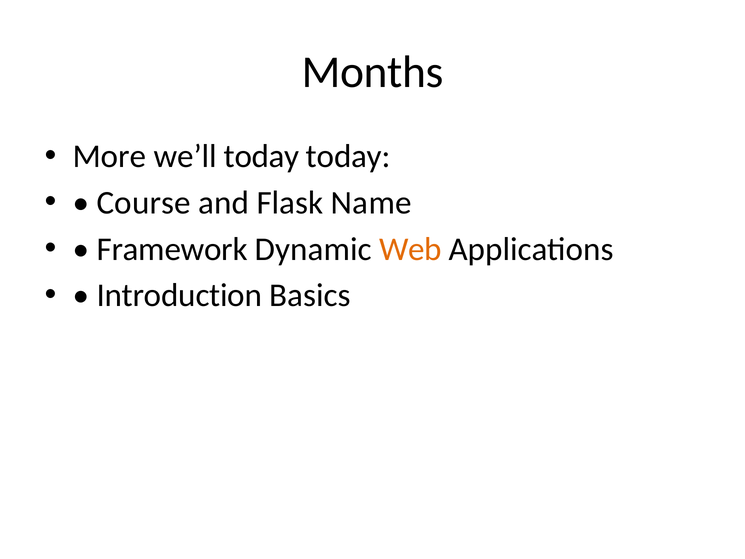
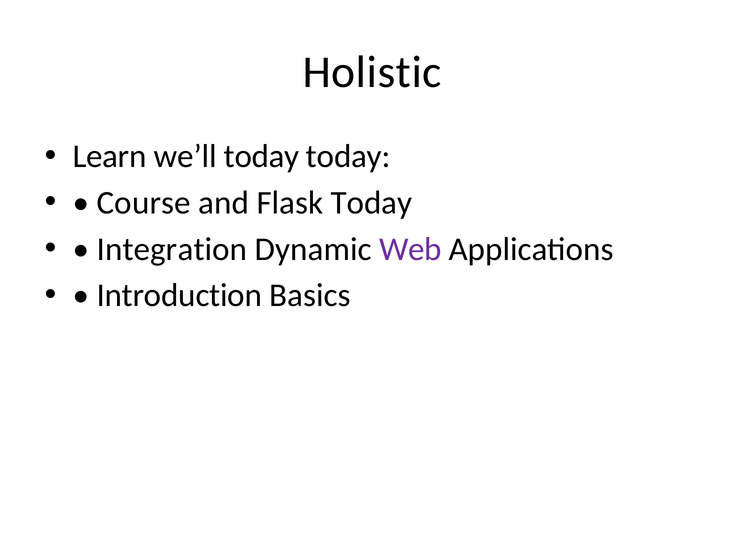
Months: Months -> Holistic (372, 72)
More: More -> Learn (110, 156)
Flask Name: Name -> Today (371, 203)
Framework: Framework -> Integration (172, 249)
Web colour: orange -> purple (410, 249)
